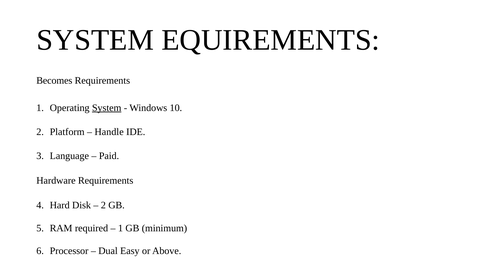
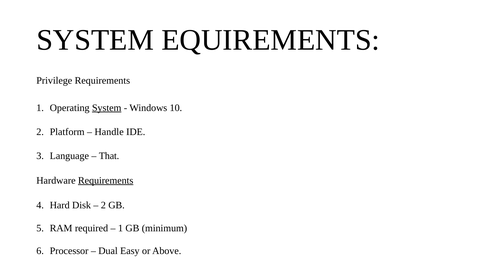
Becomes: Becomes -> Privilege (54, 81)
Paid: Paid -> That (109, 156)
Requirements underline: none -> present (106, 181)
